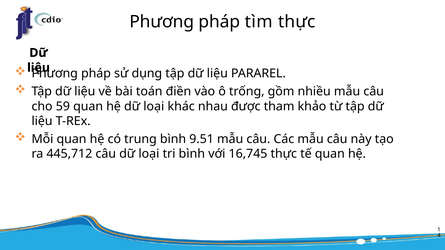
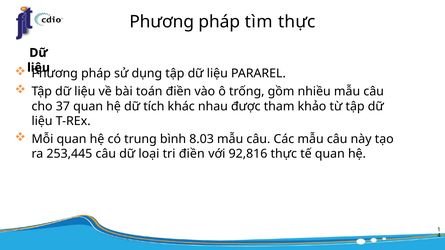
59: 59 -> 37 (63, 106)
hệ dữ loại: loại -> tích (154, 106)
9.51: 9.51 -> 8.03 (202, 139)
445,712: 445,712 -> 253,445 (69, 154)
tri bình: bình -> điền (192, 154)
16,745: 16,745 -> 92,816 (248, 154)
